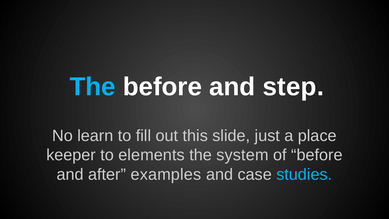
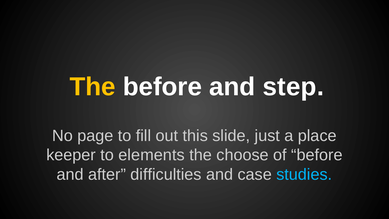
The colour: light blue -> yellow (93, 87)
learn: learn -> page (95, 136)
system: system -> choose (243, 155)
examples: examples -> difficulties (166, 174)
